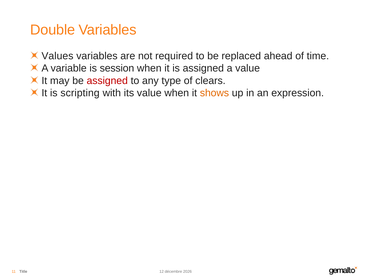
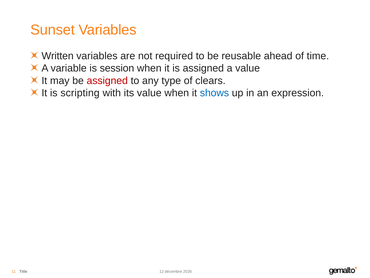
Double: Double -> Sunset (53, 30)
Values: Values -> Written (58, 56)
replaced: replaced -> reusable (241, 56)
shows colour: orange -> blue (214, 93)
